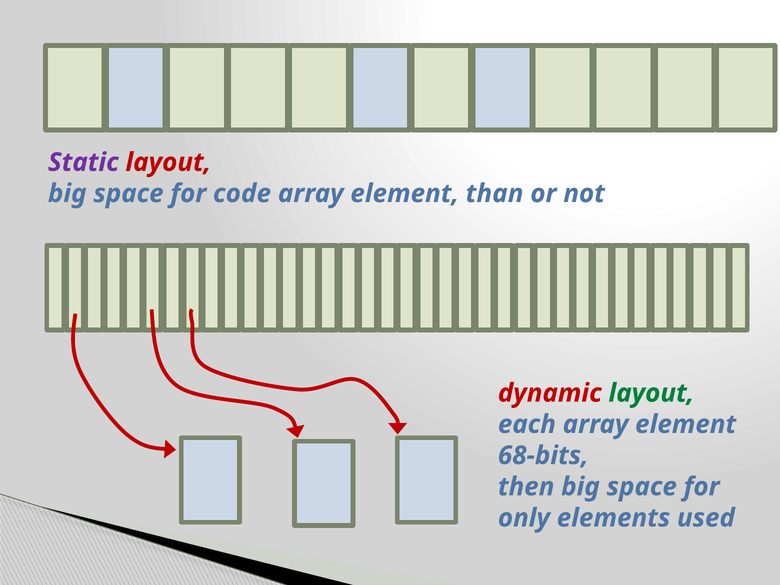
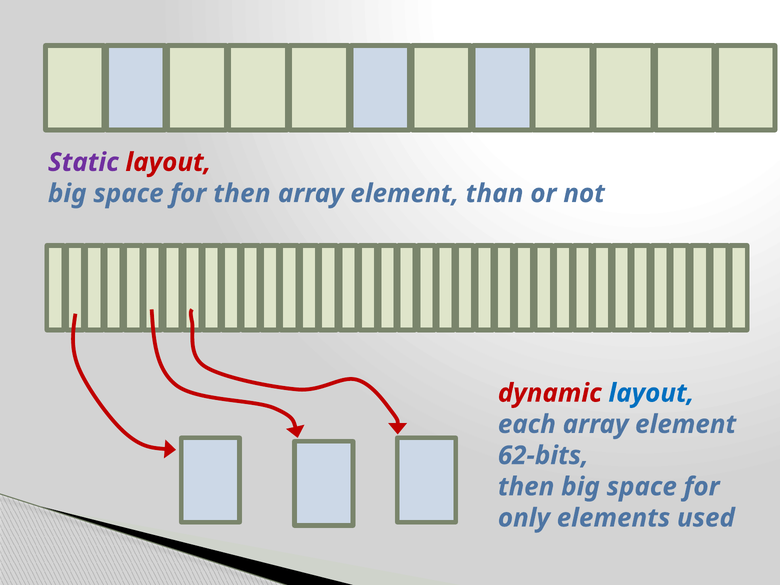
for code: code -> then (242, 194)
layout colour: green -> blue (651, 393)
68-bits: 68-bits -> 62-bits (543, 456)
